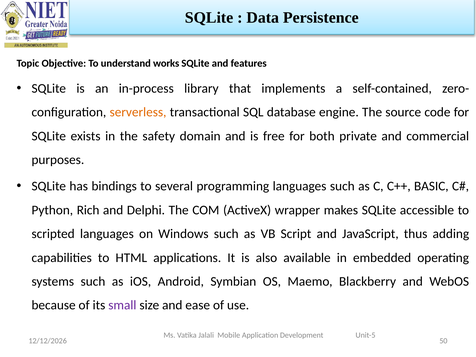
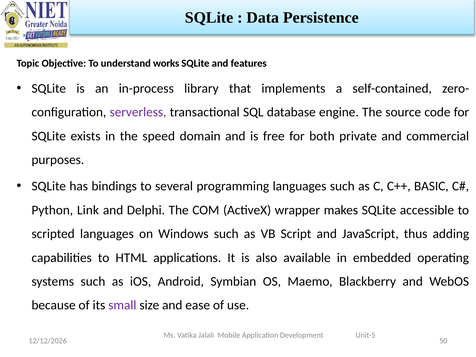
serverless colour: orange -> purple (138, 112)
safety: safety -> speed (159, 136)
Rich: Rich -> Link (88, 210)
